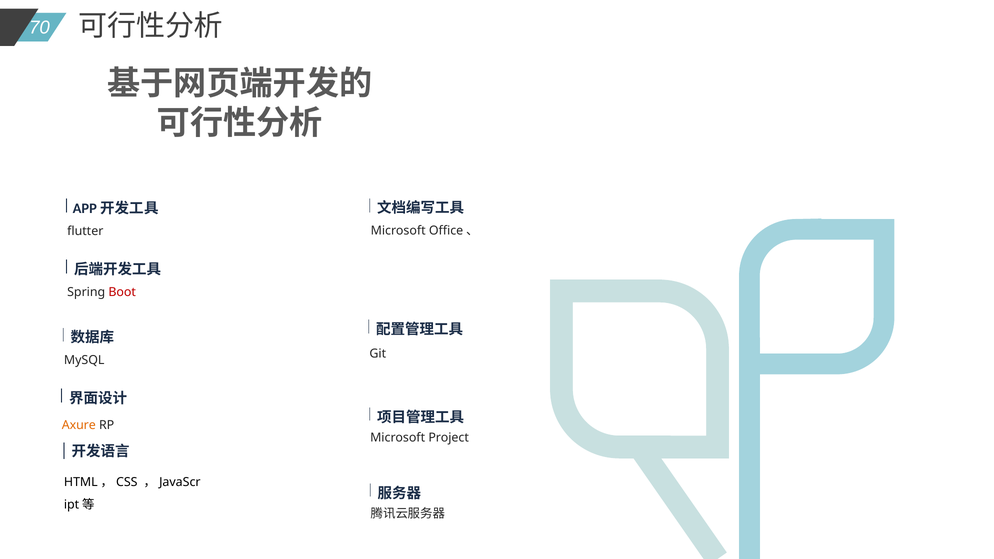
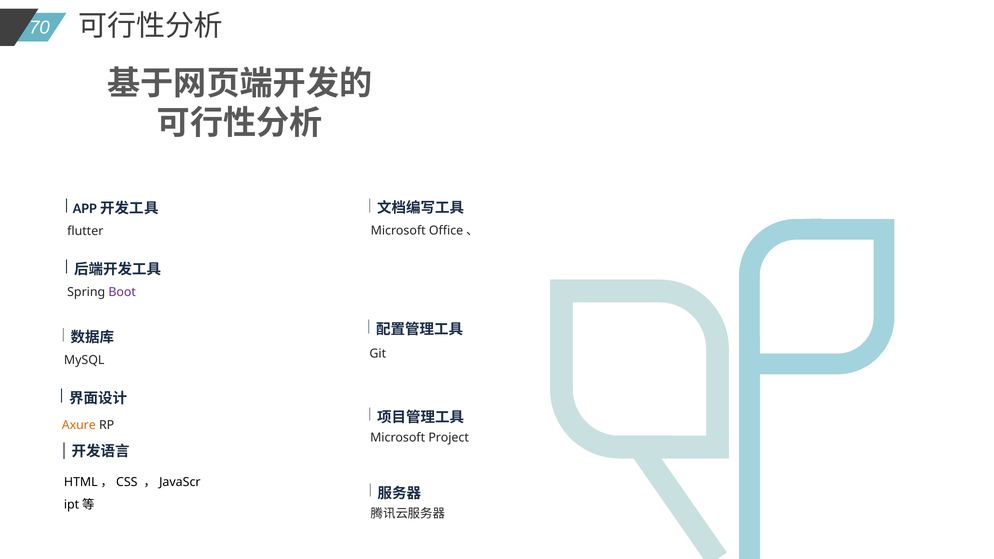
Boot colour: red -> purple (122, 292)
